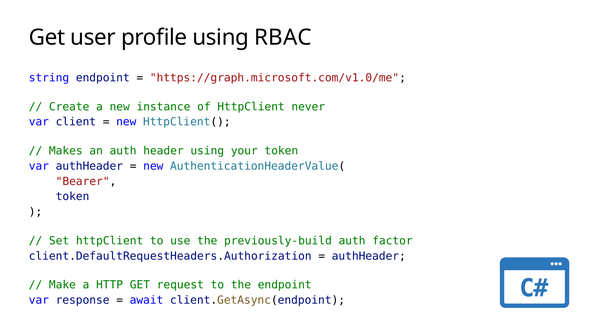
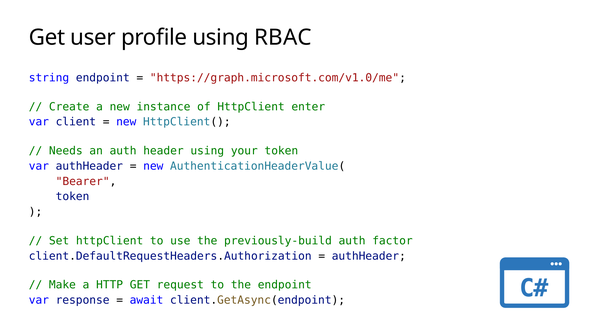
never: never -> enter (308, 107)
Makes: Makes -> Needs (66, 151)
